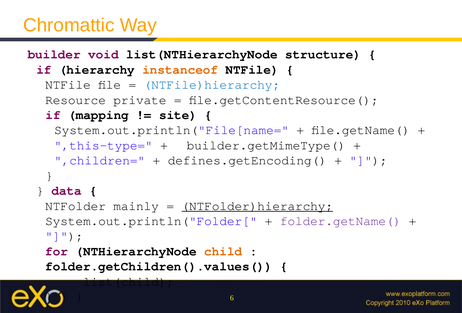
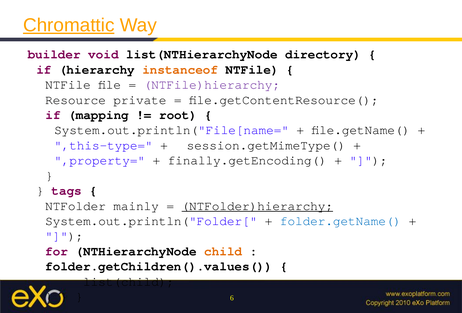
Chromattic underline: none -> present (69, 25)
structure: structure -> directory (323, 54)
NTFile)hierarchy colour: blue -> purple (212, 85)
site: site -> root (178, 115)
builder.getMimeType(: builder.getMimeType( -> session.getMimeType( (266, 145)
,children=: ,children= -> ,property= (100, 160)
defines.getEncoding(: defines.getEncoding( -> finally.getEncoding( (247, 160)
data: data -> tags (67, 191)
folder.getName( colour: purple -> blue (341, 221)
